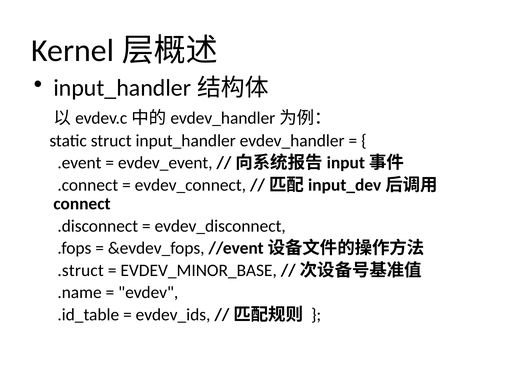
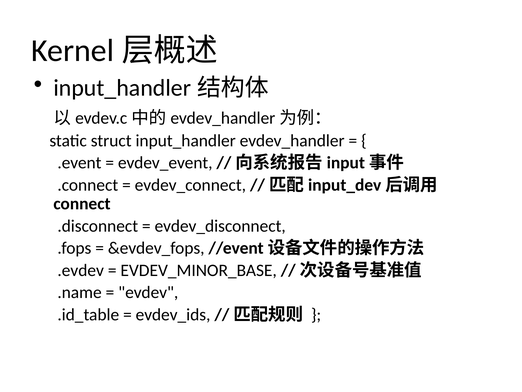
.struct: .struct -> .evdev (81, 270)
